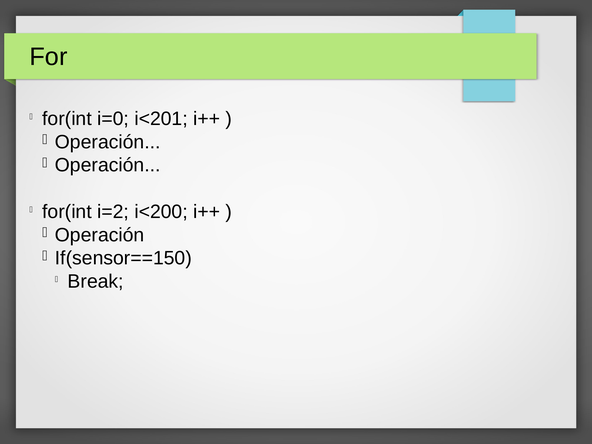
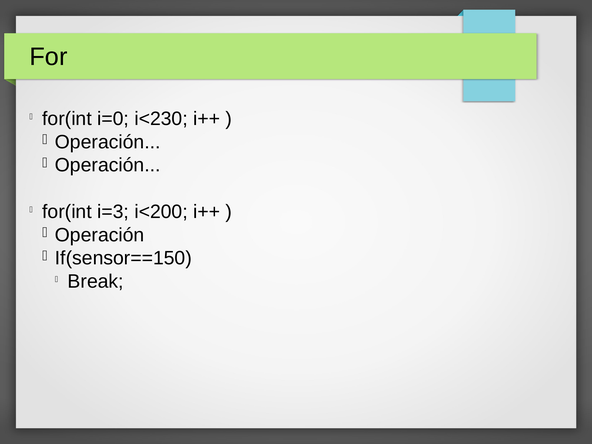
i<201: i<201 -> i<230 (161, 119)
i=2: i=2 -> i=3 (113, 212)
